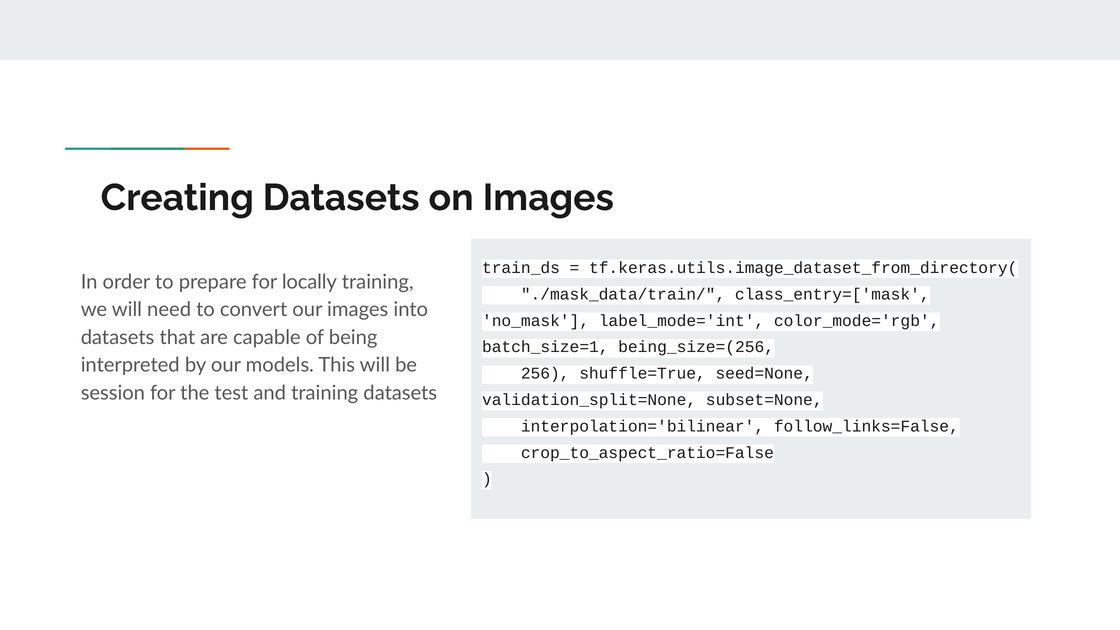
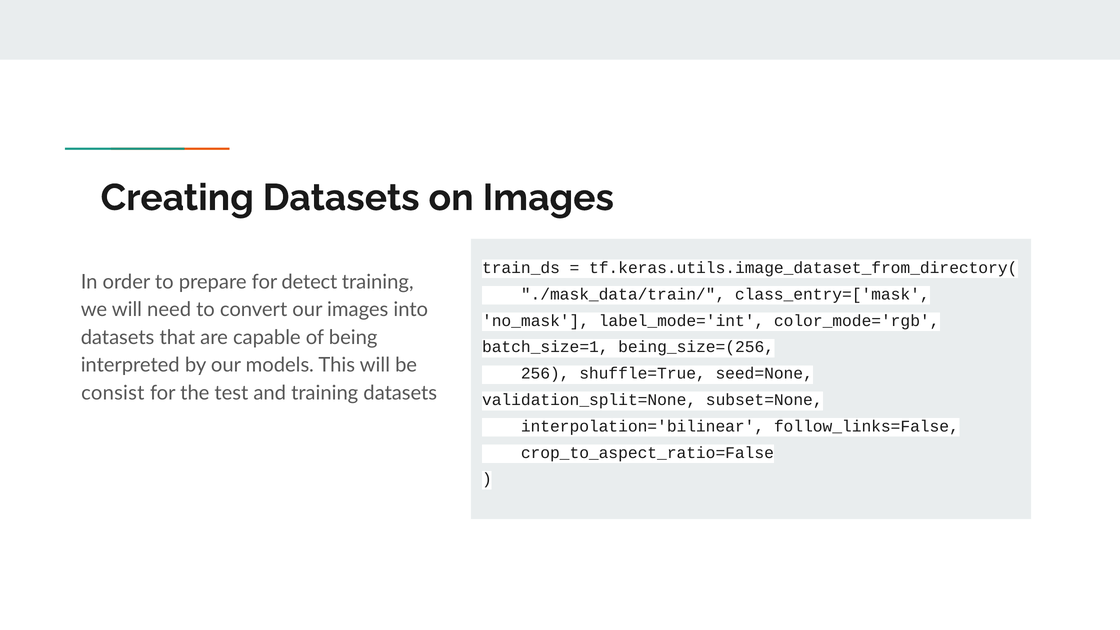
locally: locally -> detect (309, 282)
session: session -> consist (113, 393)
